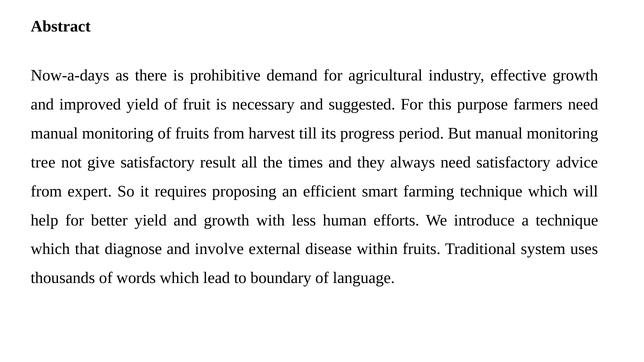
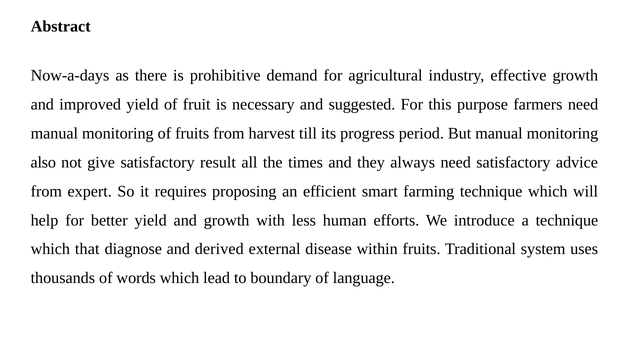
tree: tree -> also (43, 162)
involve: involve -> derived (219, 249)
